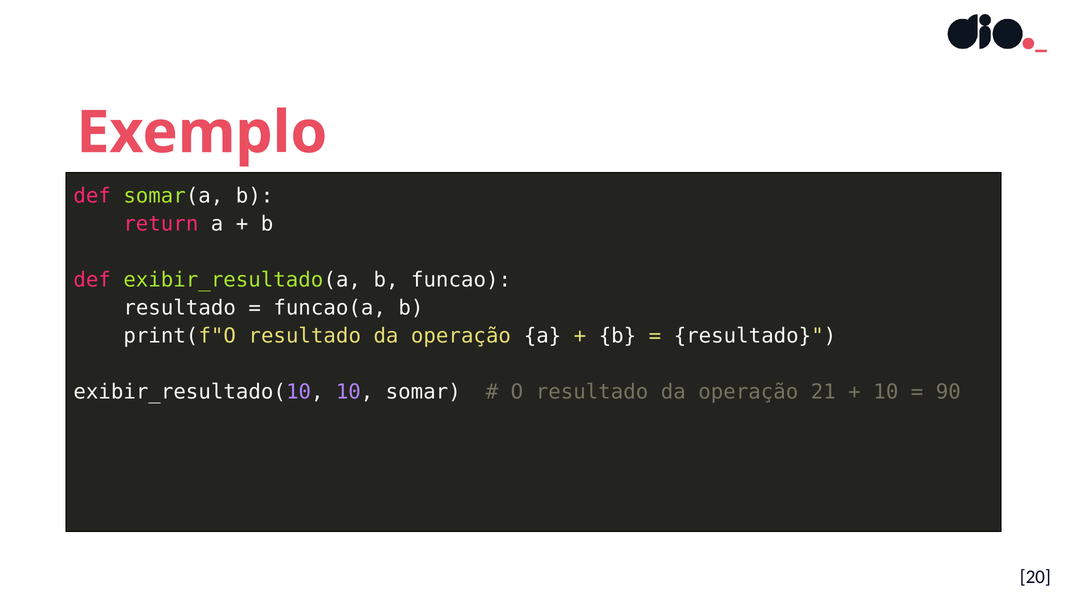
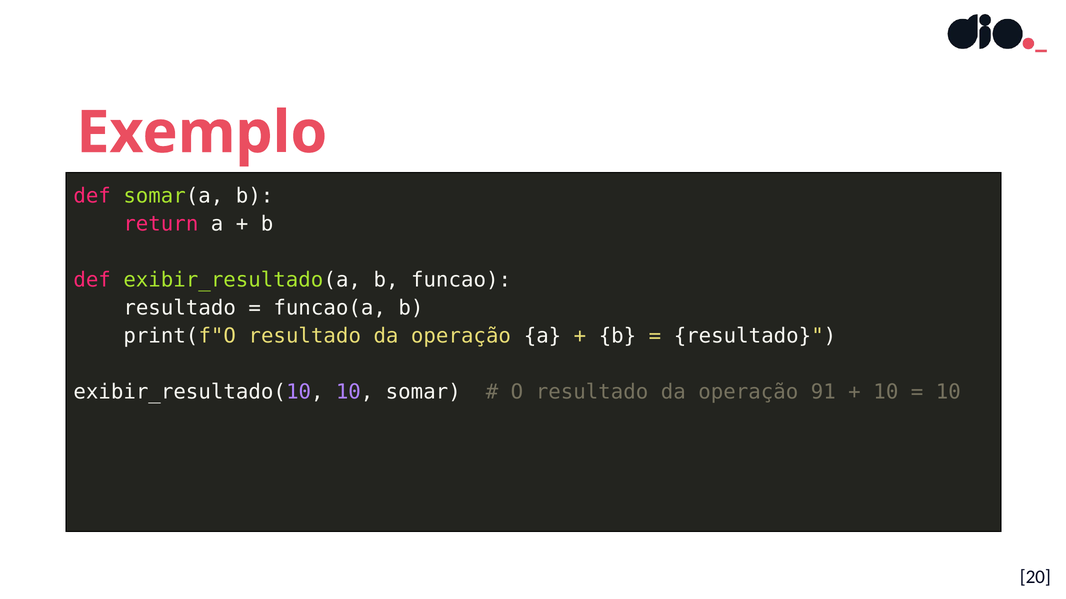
21: 21 -> 91 (823, 392)
90: 90 -> 10 (948, 392)
